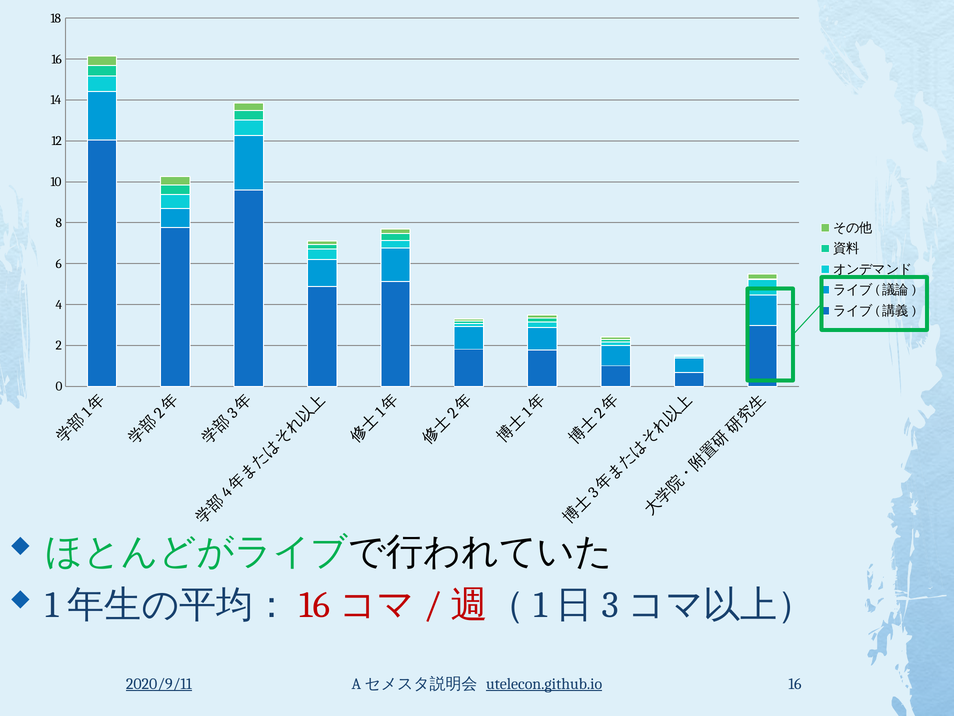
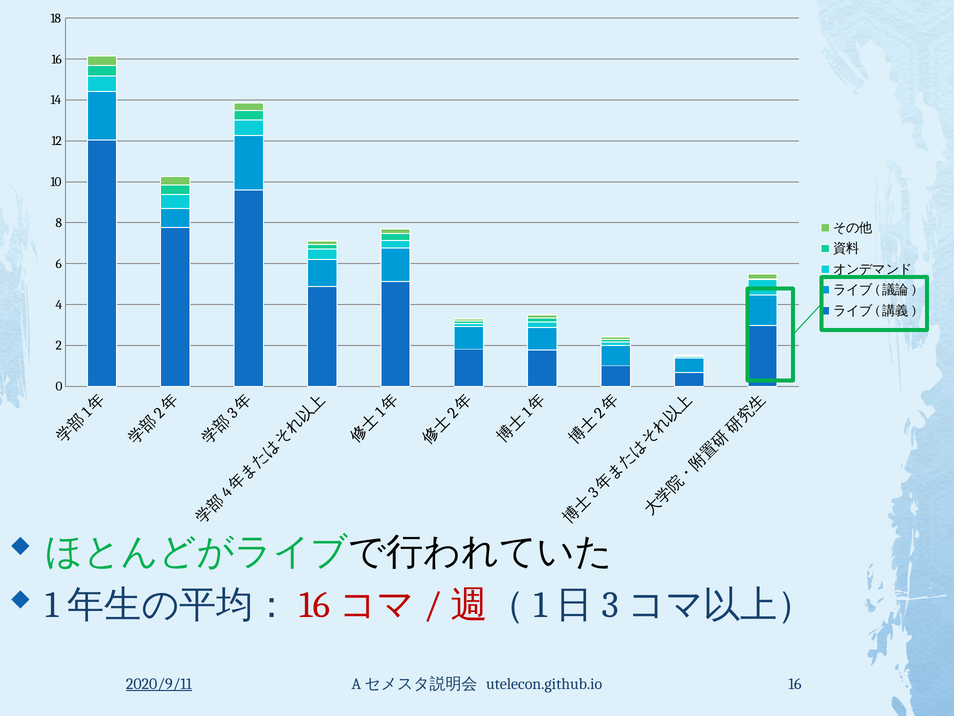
utelecon.github.io underline: present -> none (544, 683)
